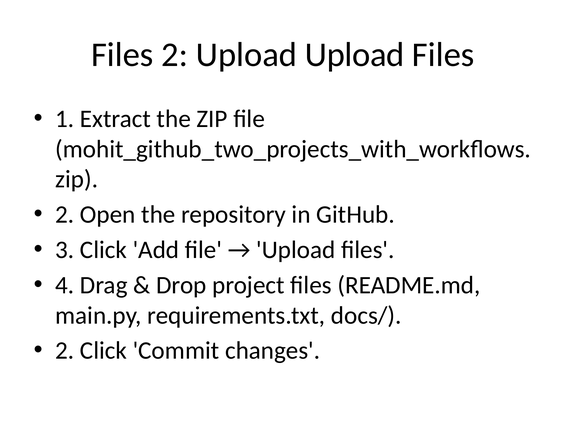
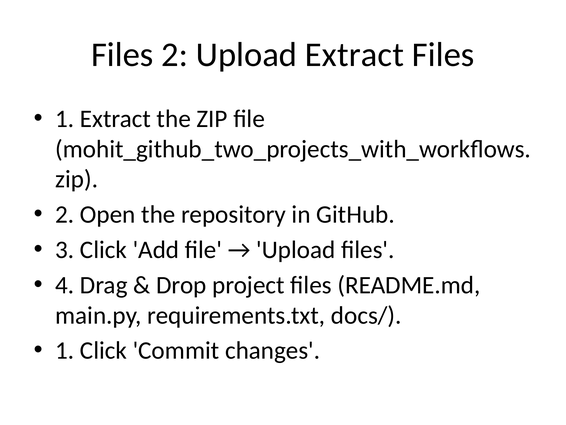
Upload Upload: Upload -> Extract (354, 55)
2: 2 -> 1 (65, 350)
